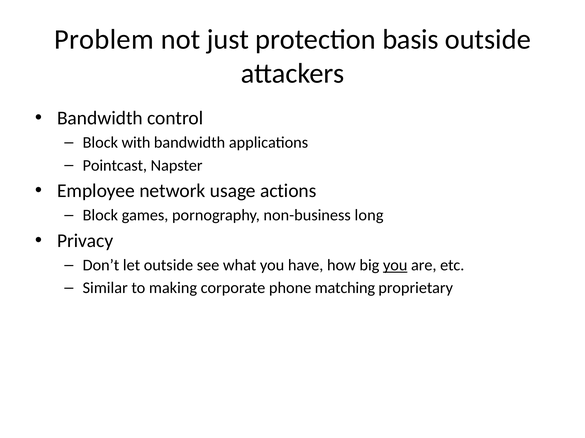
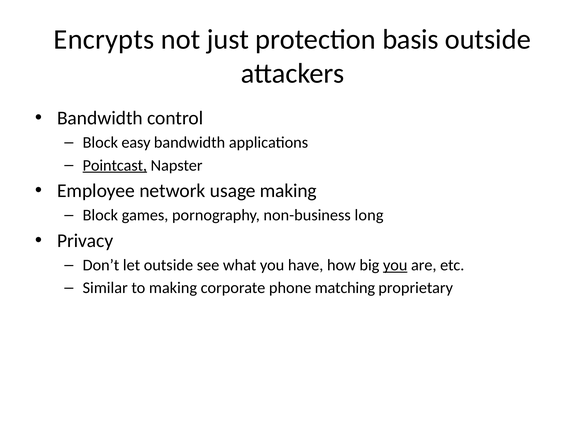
Problem: Problem -> Encrypts (104, 40)
with: with -> easy (136, 143)
Pointcast underline: none -> present (115, 166)
usage actions: actions -> making (288, 191)
